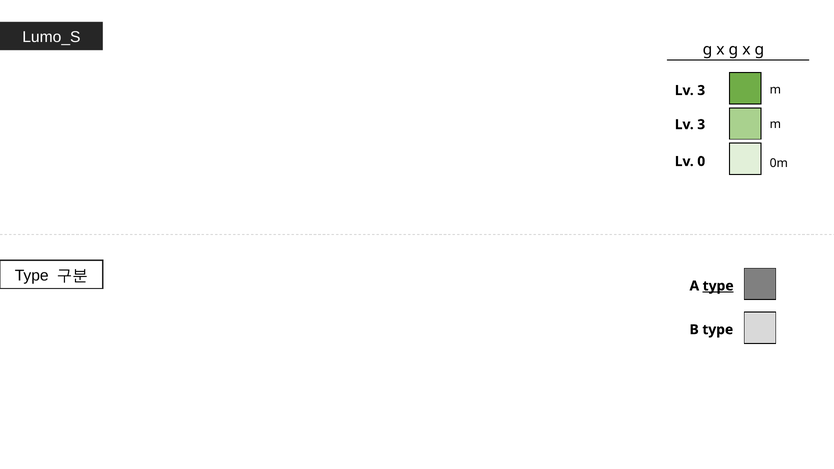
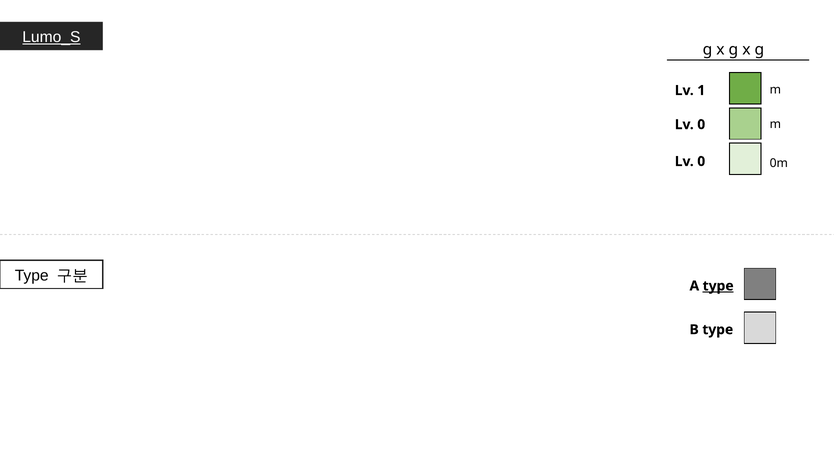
Lumo_S underline: none -> present (51, 37)
3: 3 -> 1 (701, 90)
3: 3 -> 0 (701, 125)
